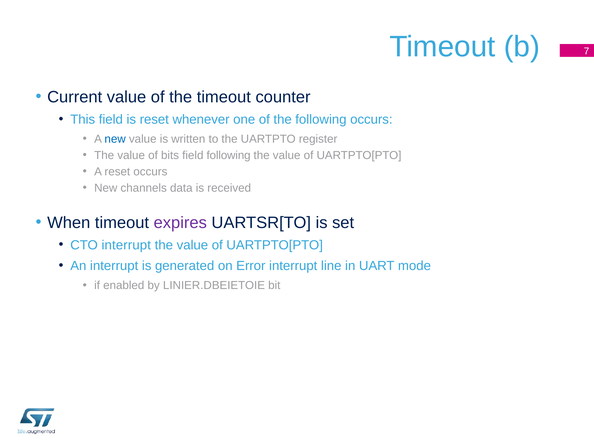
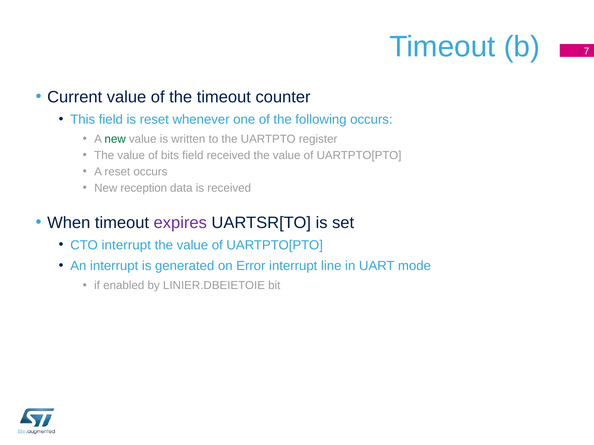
new colour: blue -> green (115, 139)
field following: following -> received (229, 156)
channels: channels -> reception (144, 188)
